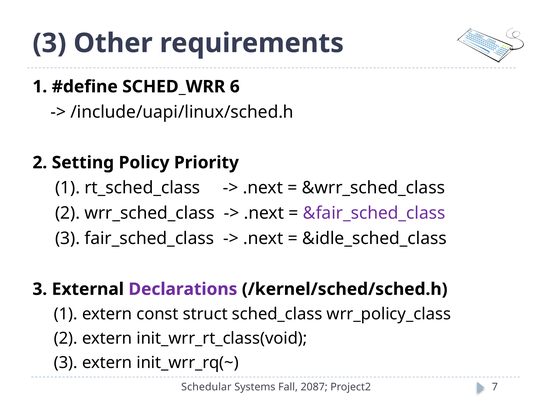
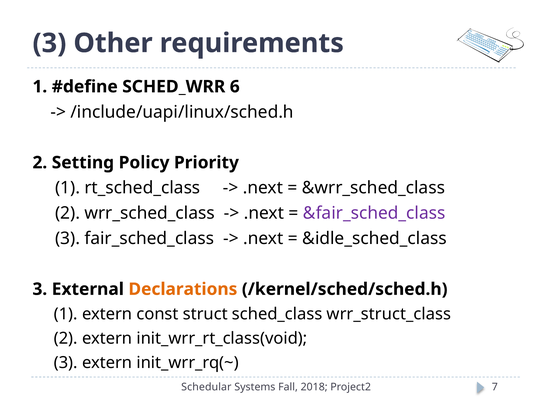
Declarations colour: purple -> orange (183, 289)
wrr_policy_class: wrr_policy_class -> wrr_struct_class (389, 314)
2087: 2087 -> 2018 (314, 387)
